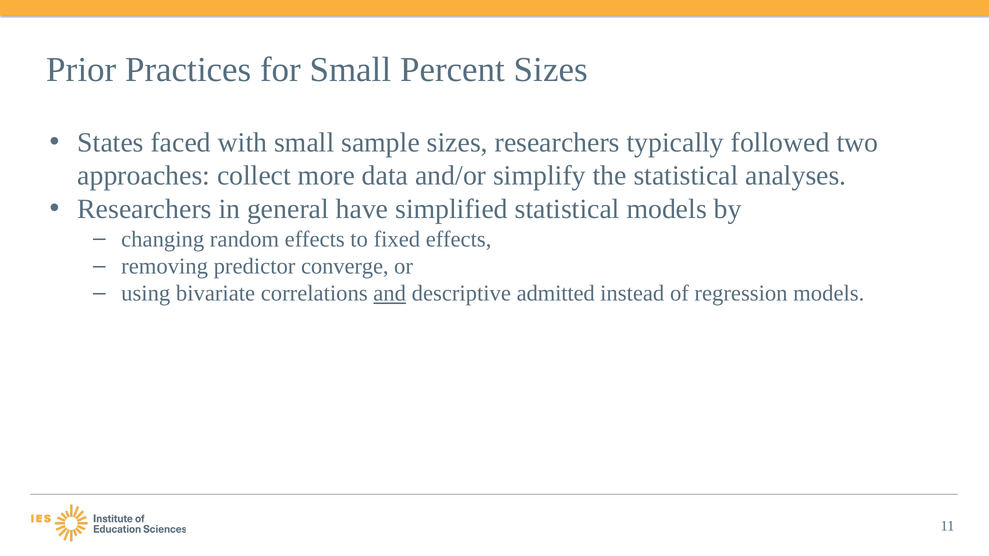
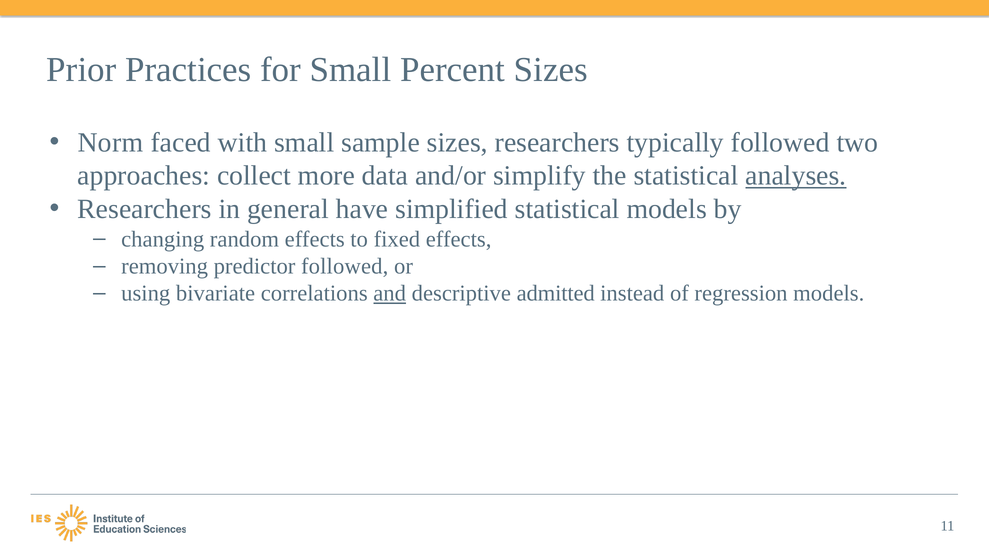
States: States -> Norm (110, 142)
analyses underline: none -> present (796, 176)
predictor converge: converge -> followed (345, 266)
